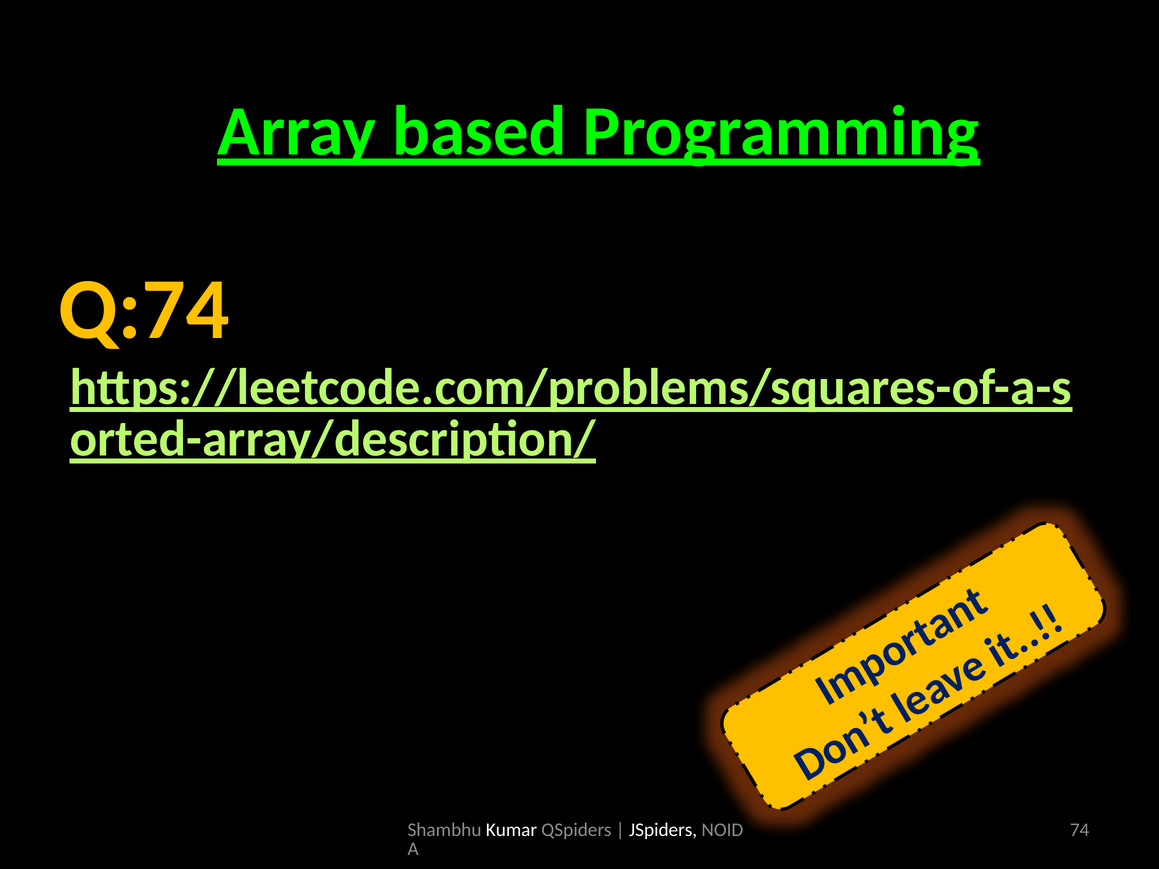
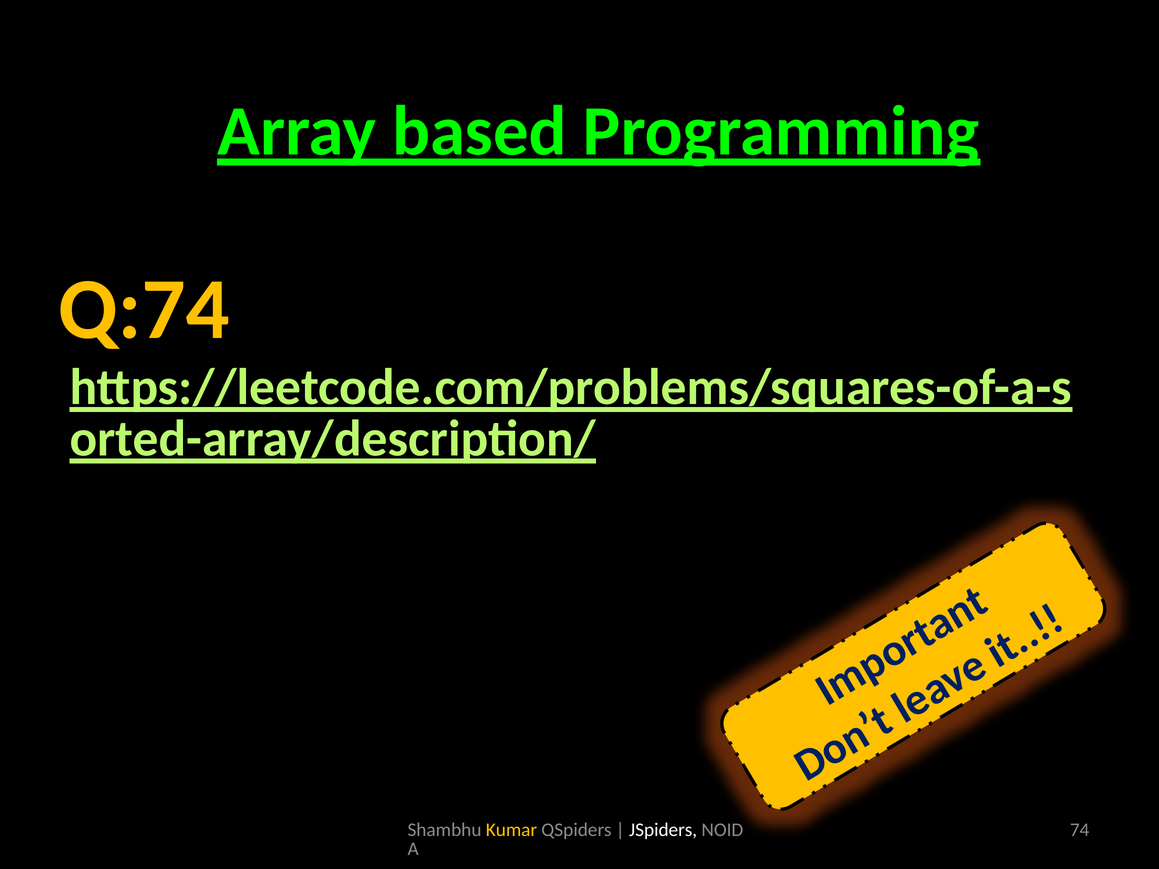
Kumar colour: white -> yellow (512, 830)
